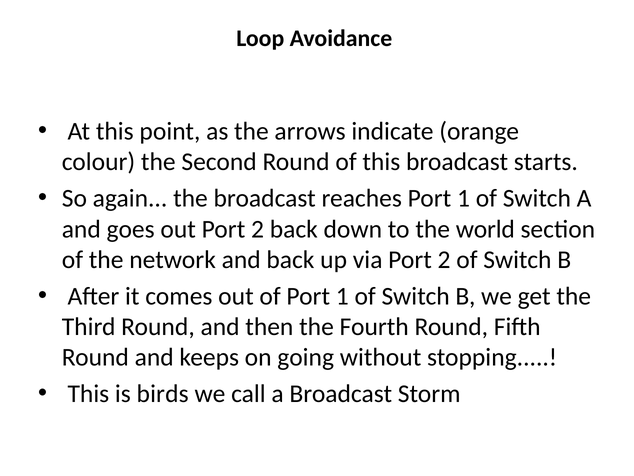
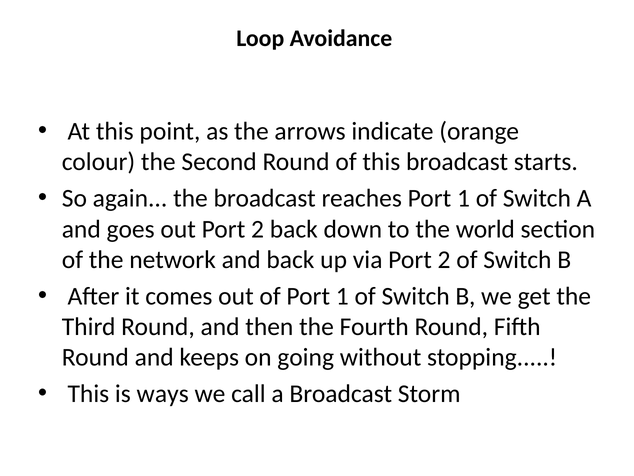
birds: birds -> ways (163, 393)
